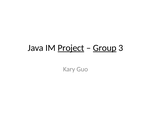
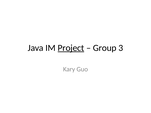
Group underline: present -> none (105, 48)
